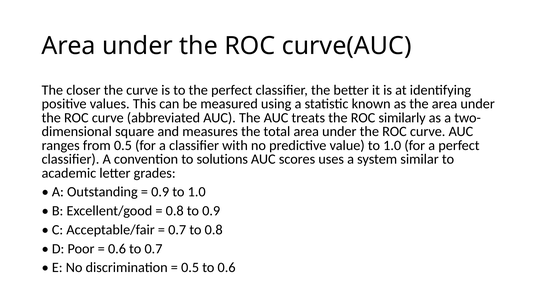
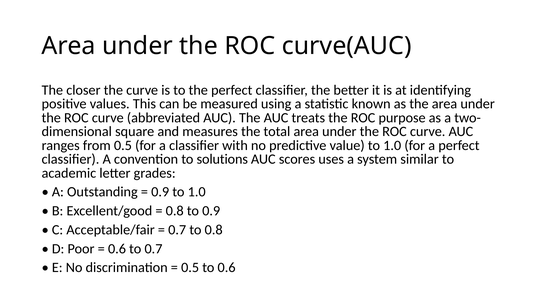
similarly: similarly -> purpose (402, 118)
